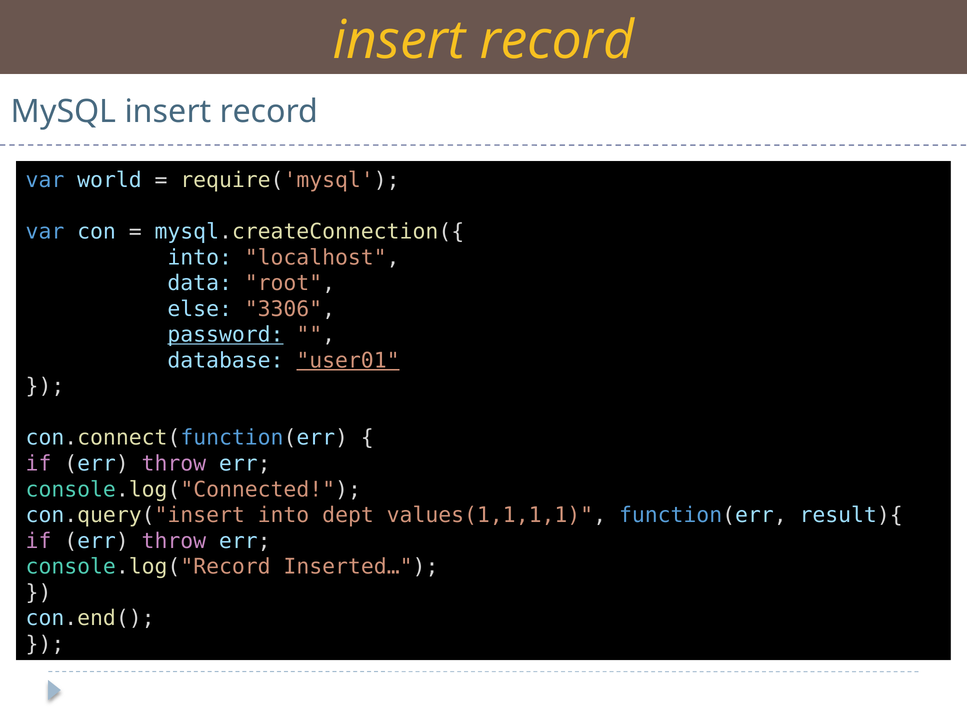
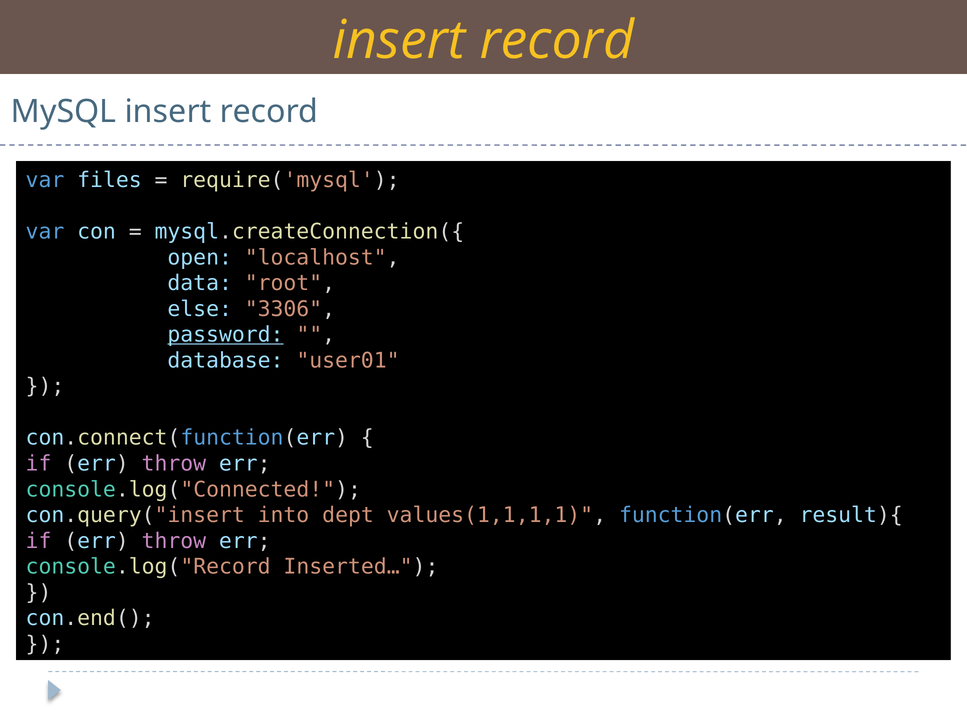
world: world -> files (109, 180)
into: into -> open (200, 258)
user01 underline: present -> none (348, 361)
